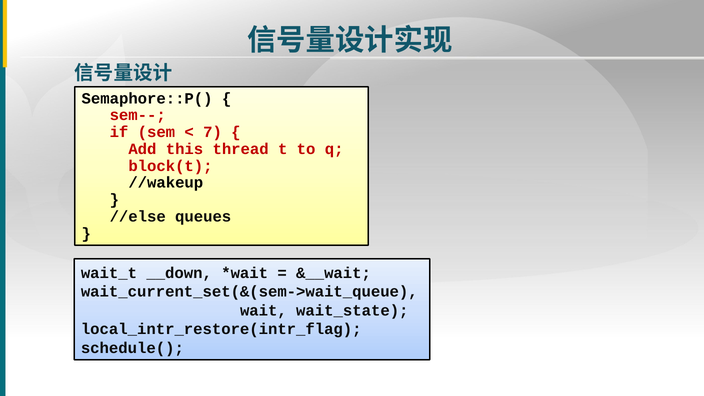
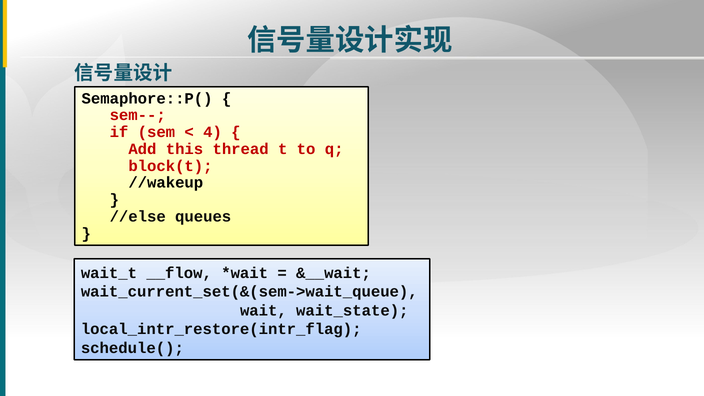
7: 7 -> 4 (213, 132)
__down: __down -> __flow (179, 273)
